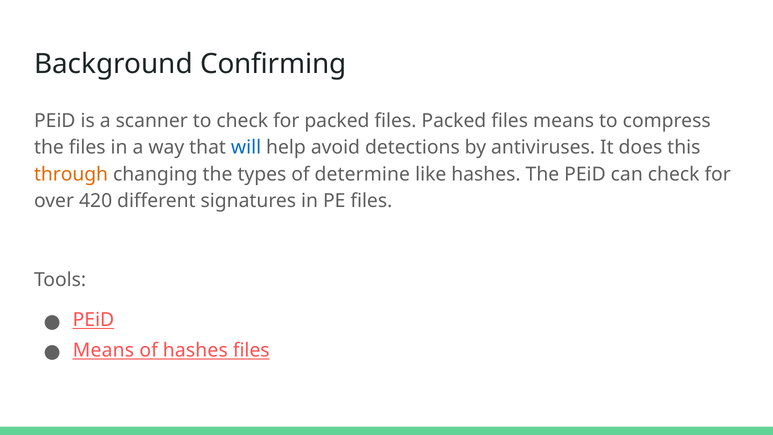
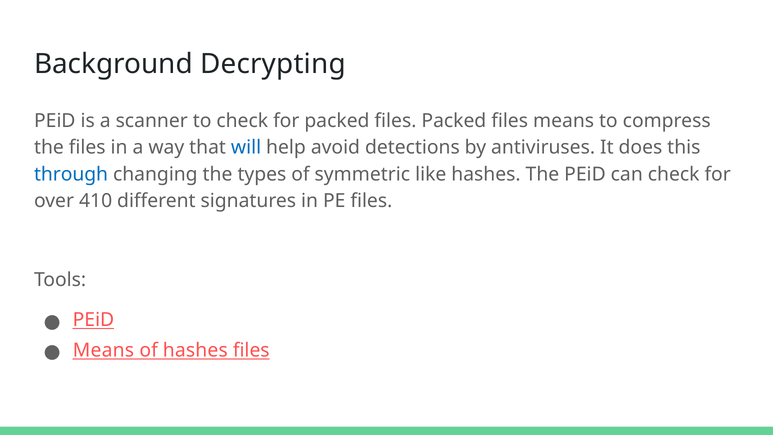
Confirming: Confirming -> Decrypting (273, 64)
through colour: orange -> blue (71, 174)
determine: determine -> symmetric (362, 174)
420: 420 -> 410 (96, 201)
